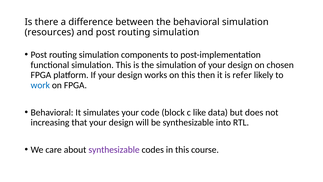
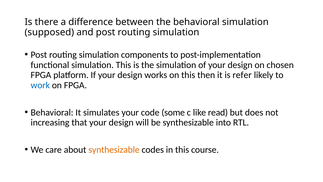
resources: resources -> supposed (49, 32)
block: block -> some (173, 112)
data: data -> read (218, 112)
synthesizable colour: purple -> orange (114, 149)
